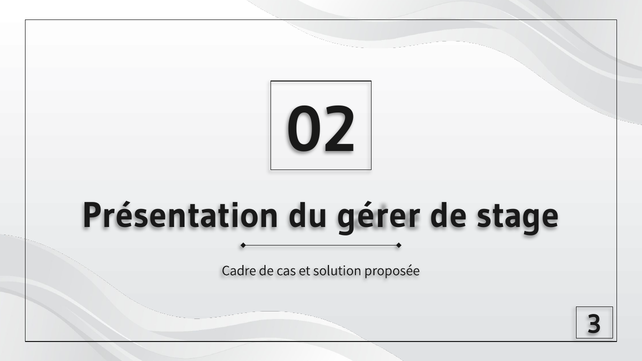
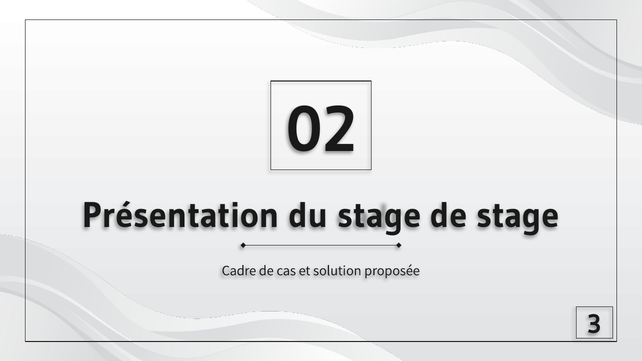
du gérer: gérer -> stage (379, 215)
